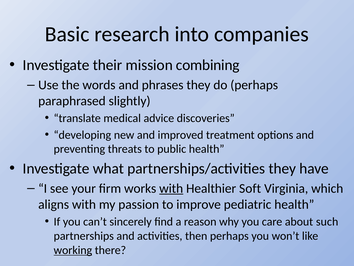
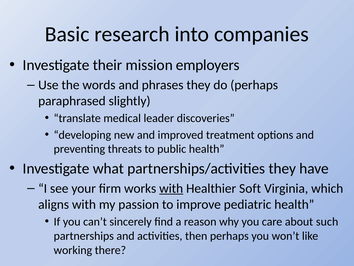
combining: combining -> employers (208, 65)
advice: advice -> leader (159, 118)
working underline: present -> none (73, 250)
